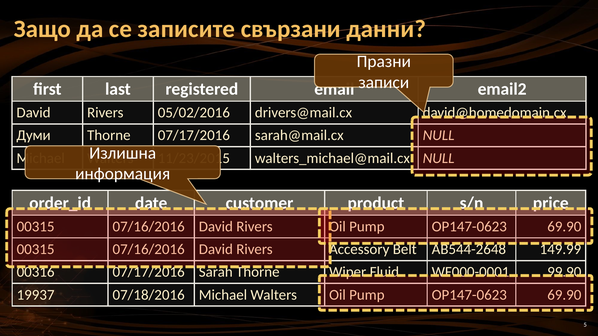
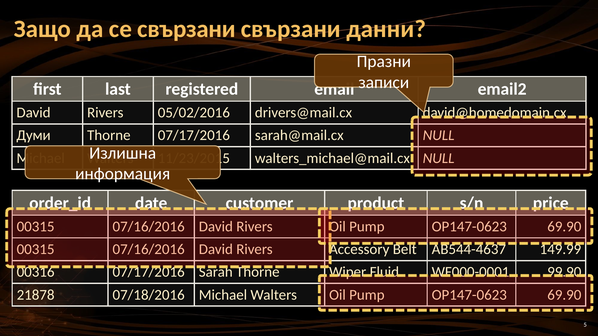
се записите: записите -> свързани (186, 29)
AB544-2648: AB544-2648 -> AB544-4637 (469, 250)
19937: 19937 -> 21878 (36, 295)
